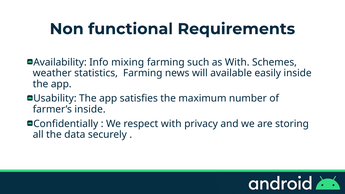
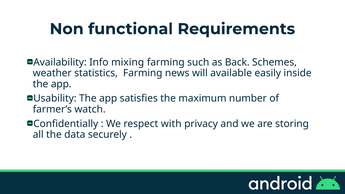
as With: With -> Back (237, 62)
farmer’s inside: inside -> watch (90, 109)
